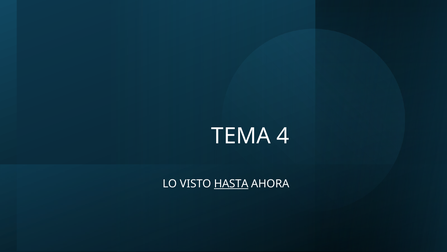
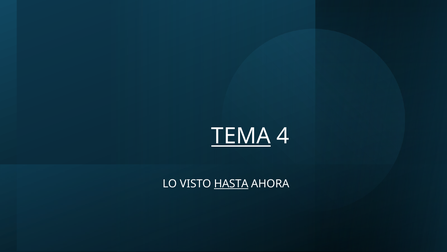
TEMA underline: none -> present (241, 136)
